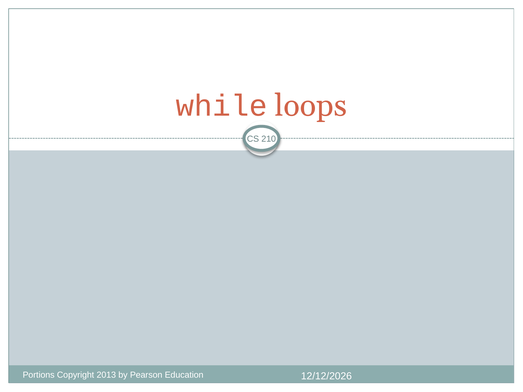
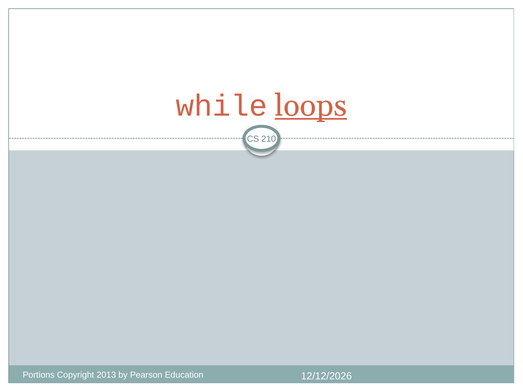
loops underline: none -> present (311, 106)
